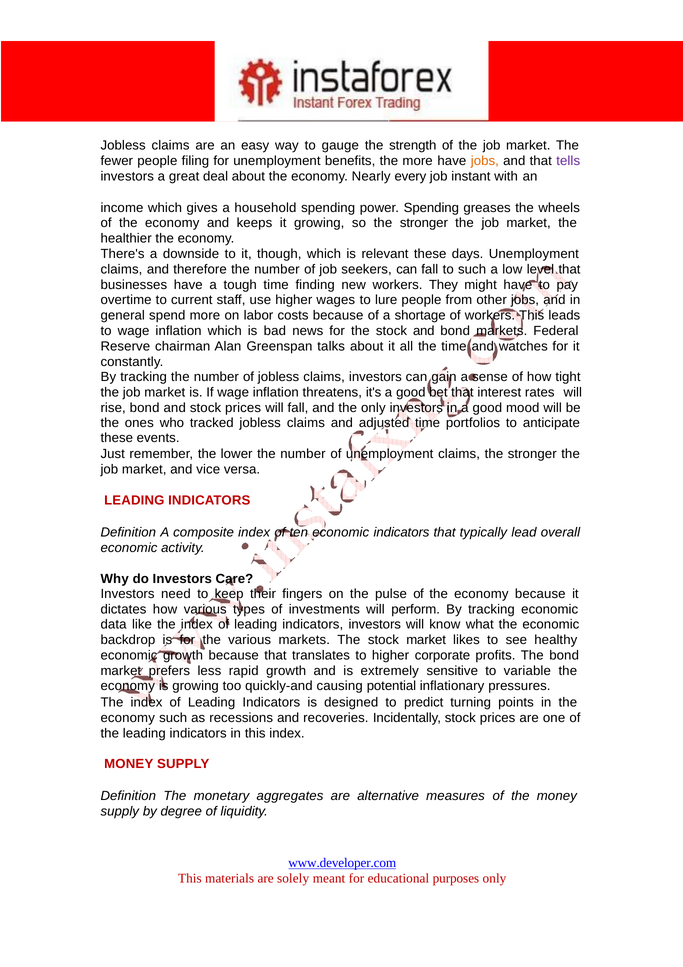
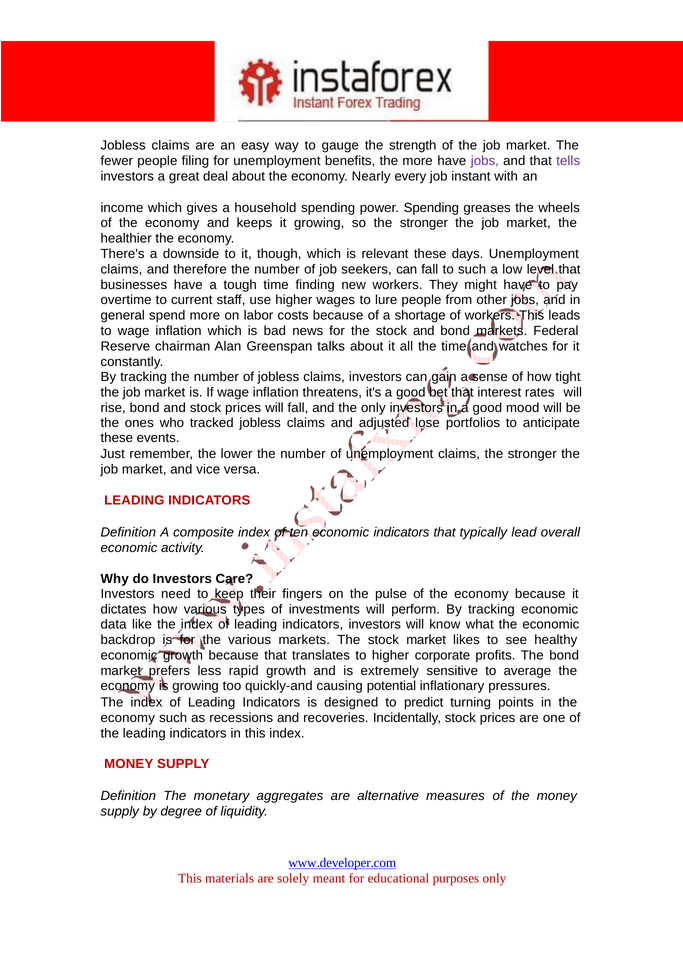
jobs colour: orange -> purple (485, 161)
adjusted time: time -> lose (427, 423)
variable: variable -> average (527, 670)
